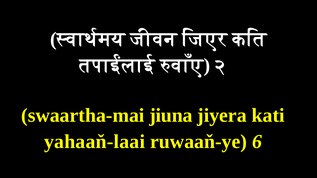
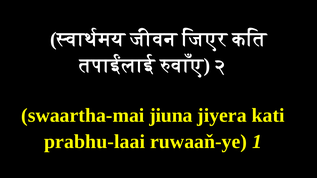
yahaaň-laai: yahaaň-laai -> prabhu-laai (95, 142)
6: 6 -> 1 (257, 142)
